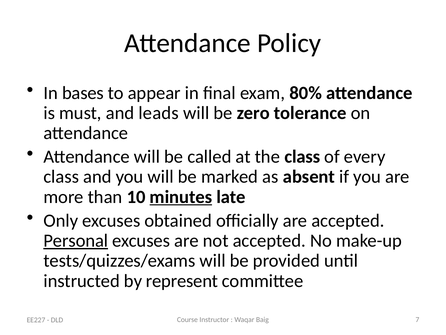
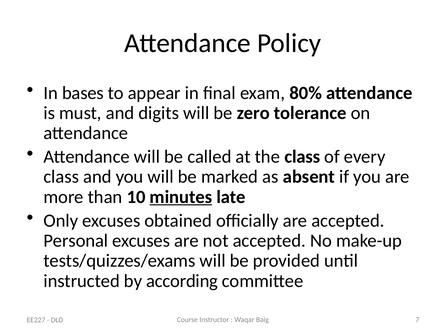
leads: leads -> digits (159, 113)
Personal underline: present -> none (76, 240)
represent: represent -> according (182, 280)
